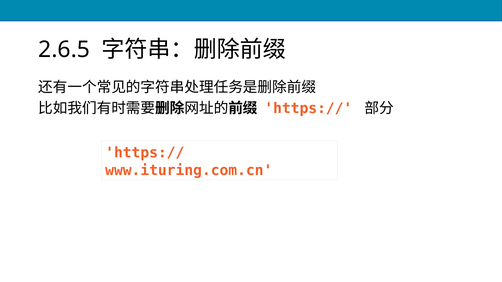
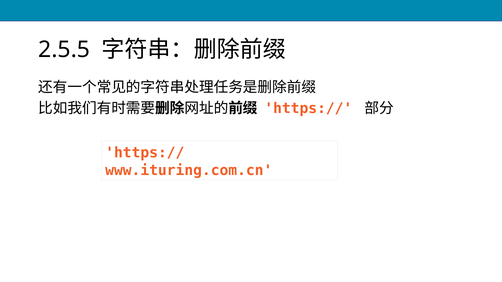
2.6.5: 2.6.5 -> 2.5.5 (64, 50)
